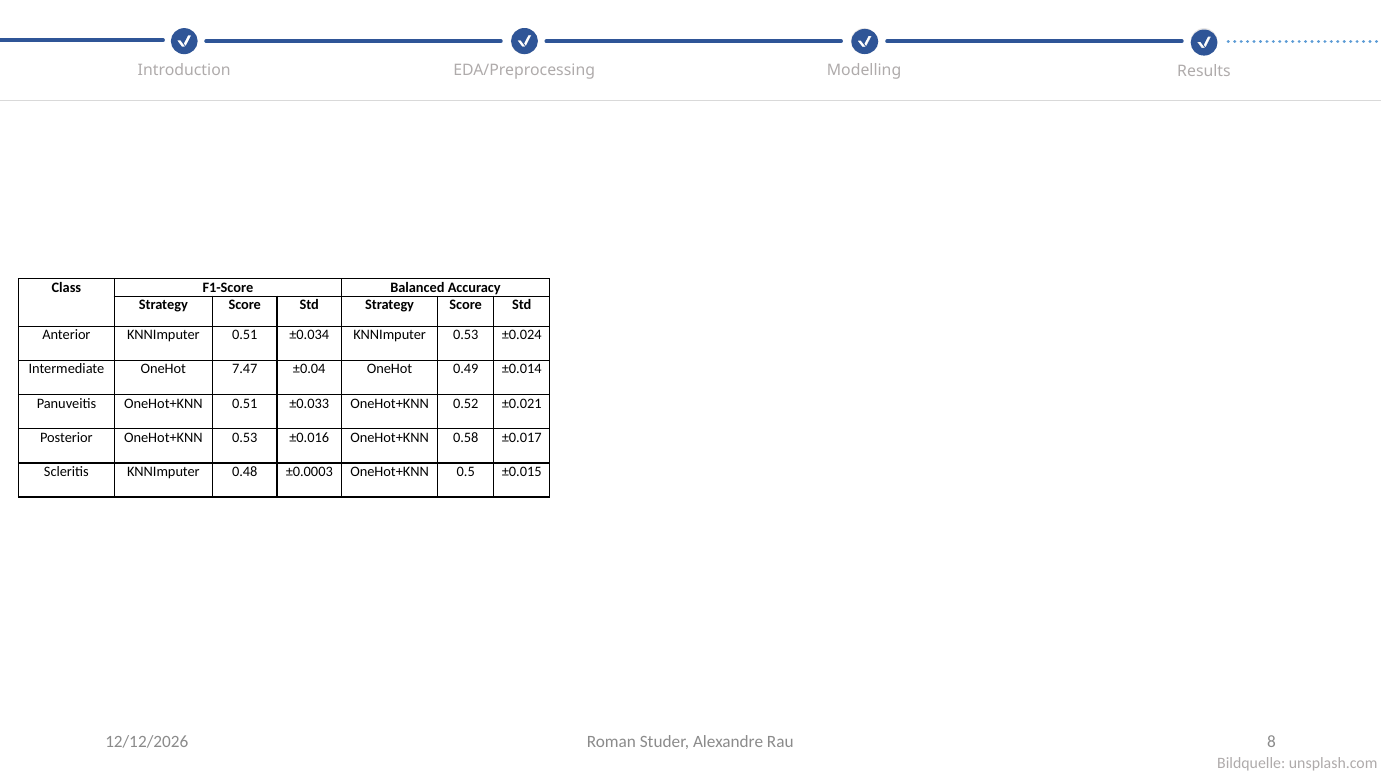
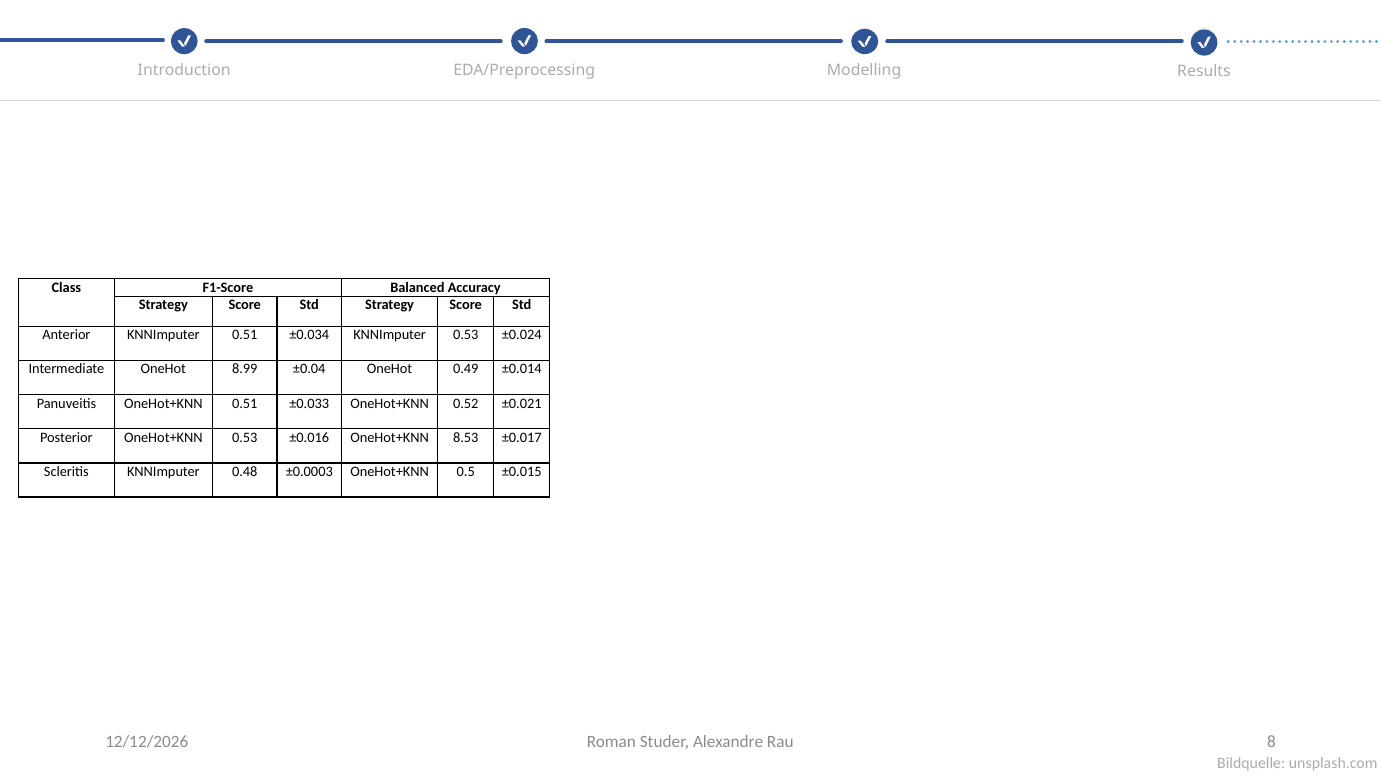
7.47: 7.47 -> 8.99 (245, 369)
0.58: 0.58 -> 8.53 (466, 437)
